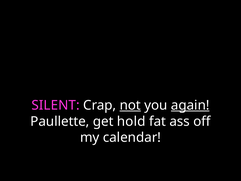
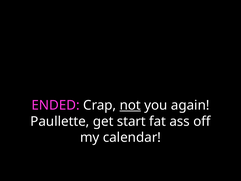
SILENT: SILENT -> ENDED (56, 105)
again underline: present -> none (190, 105)
hold: hold -> start (131, 121)
